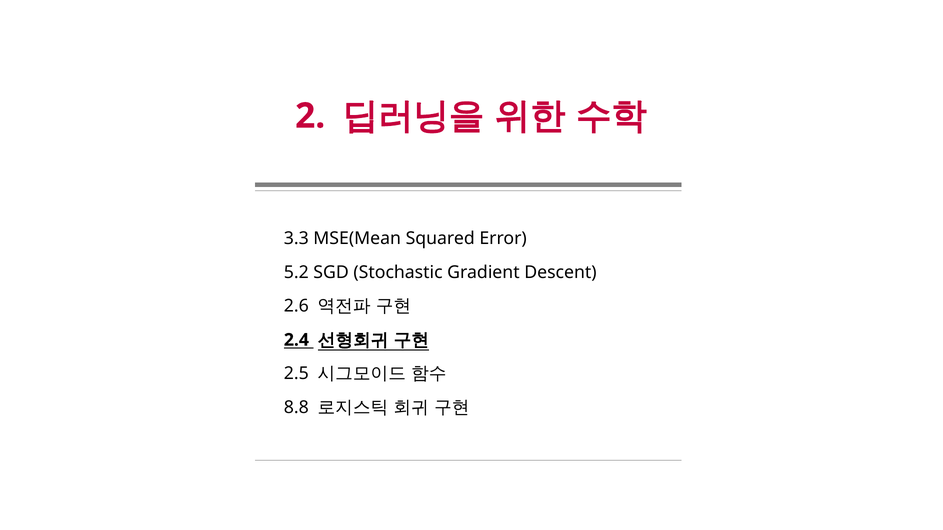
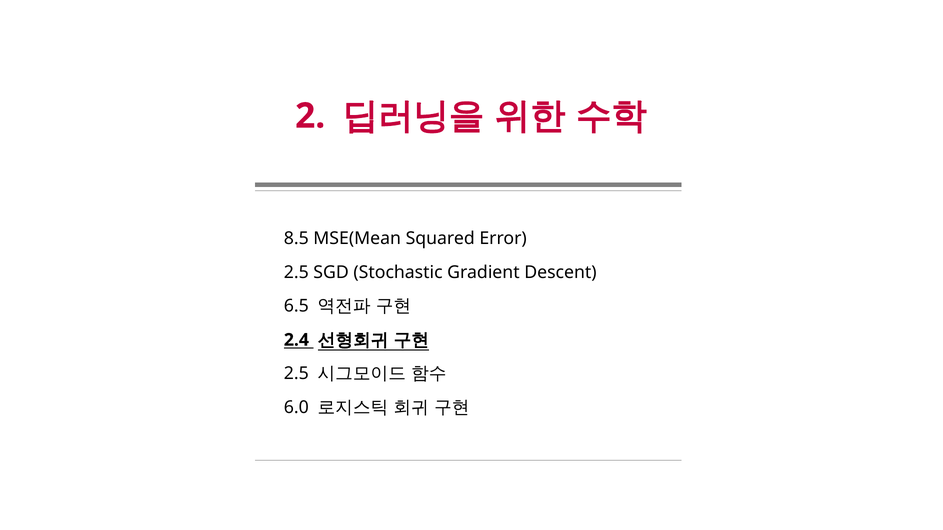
3.3: 3.3 -> 8.5 (296, 239)
5.2: 5.2 -> 2.5 (296, 273)
2.6: 2.6 -> 6.5 (296, 306)
8.8: 8.8 -> 6.0 (296, 408)
